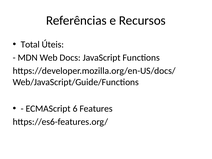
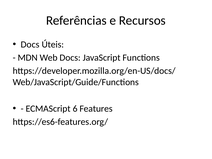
Total: Total -> Docs (30, 44)
